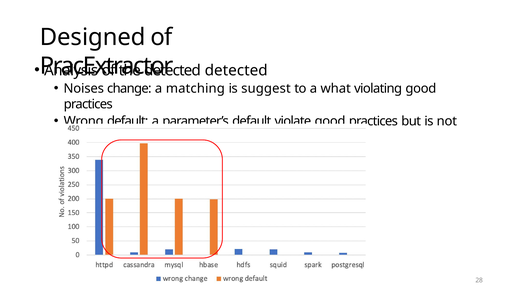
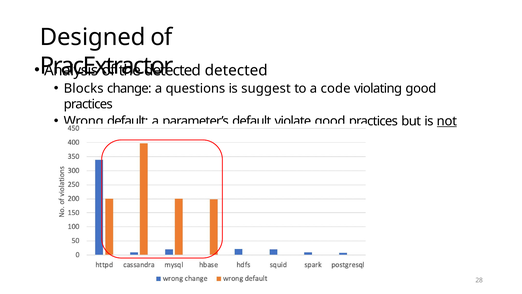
Noises: Noises -> Blocks (84, 88)
matching: matching -> questions (195, 88)
what: what -> code (336, 88)
not underline: none -> present (447, 121)
